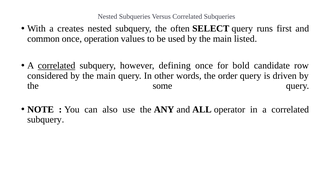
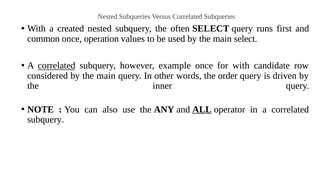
creates: creates -> created (71, 29)
main listed: listed -> select (246, 39)
defining: defining -> example (175, 66)
for bold: bold -> with (241, 66)
some: some -> inner (162, 86)
ALL underline: none -> present (202, 110)
